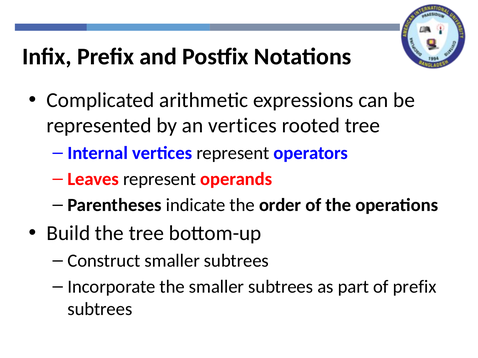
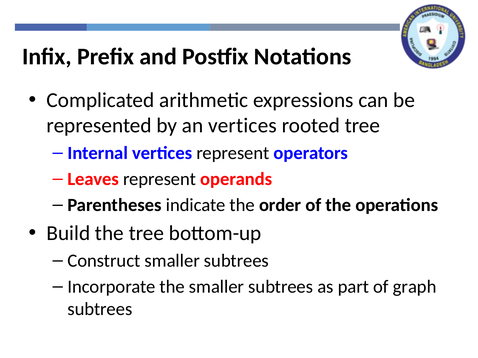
of prefix: prefix -> graph (415, 287)
